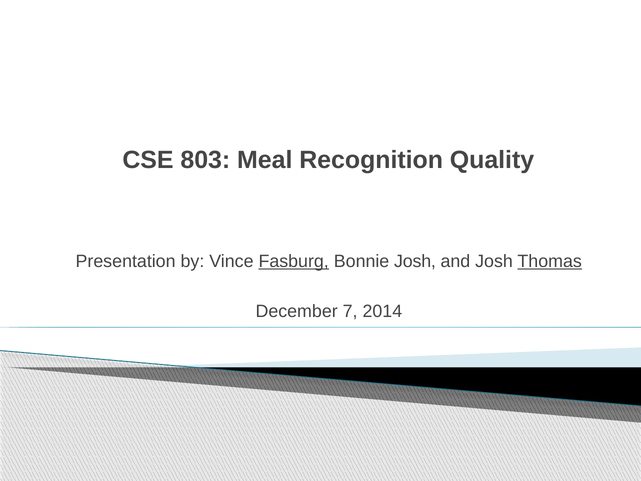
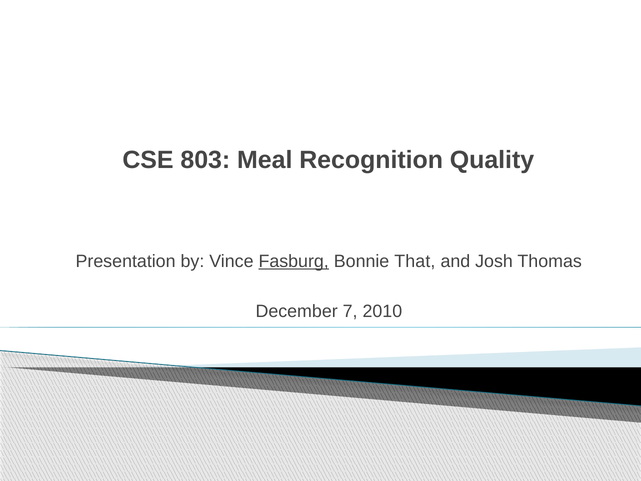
Bonnie Josh: Josh -> That (415, 261)
Thomas underline: present -> none (550, 261)
2014: 2014 -> 2010 (382, 311)
